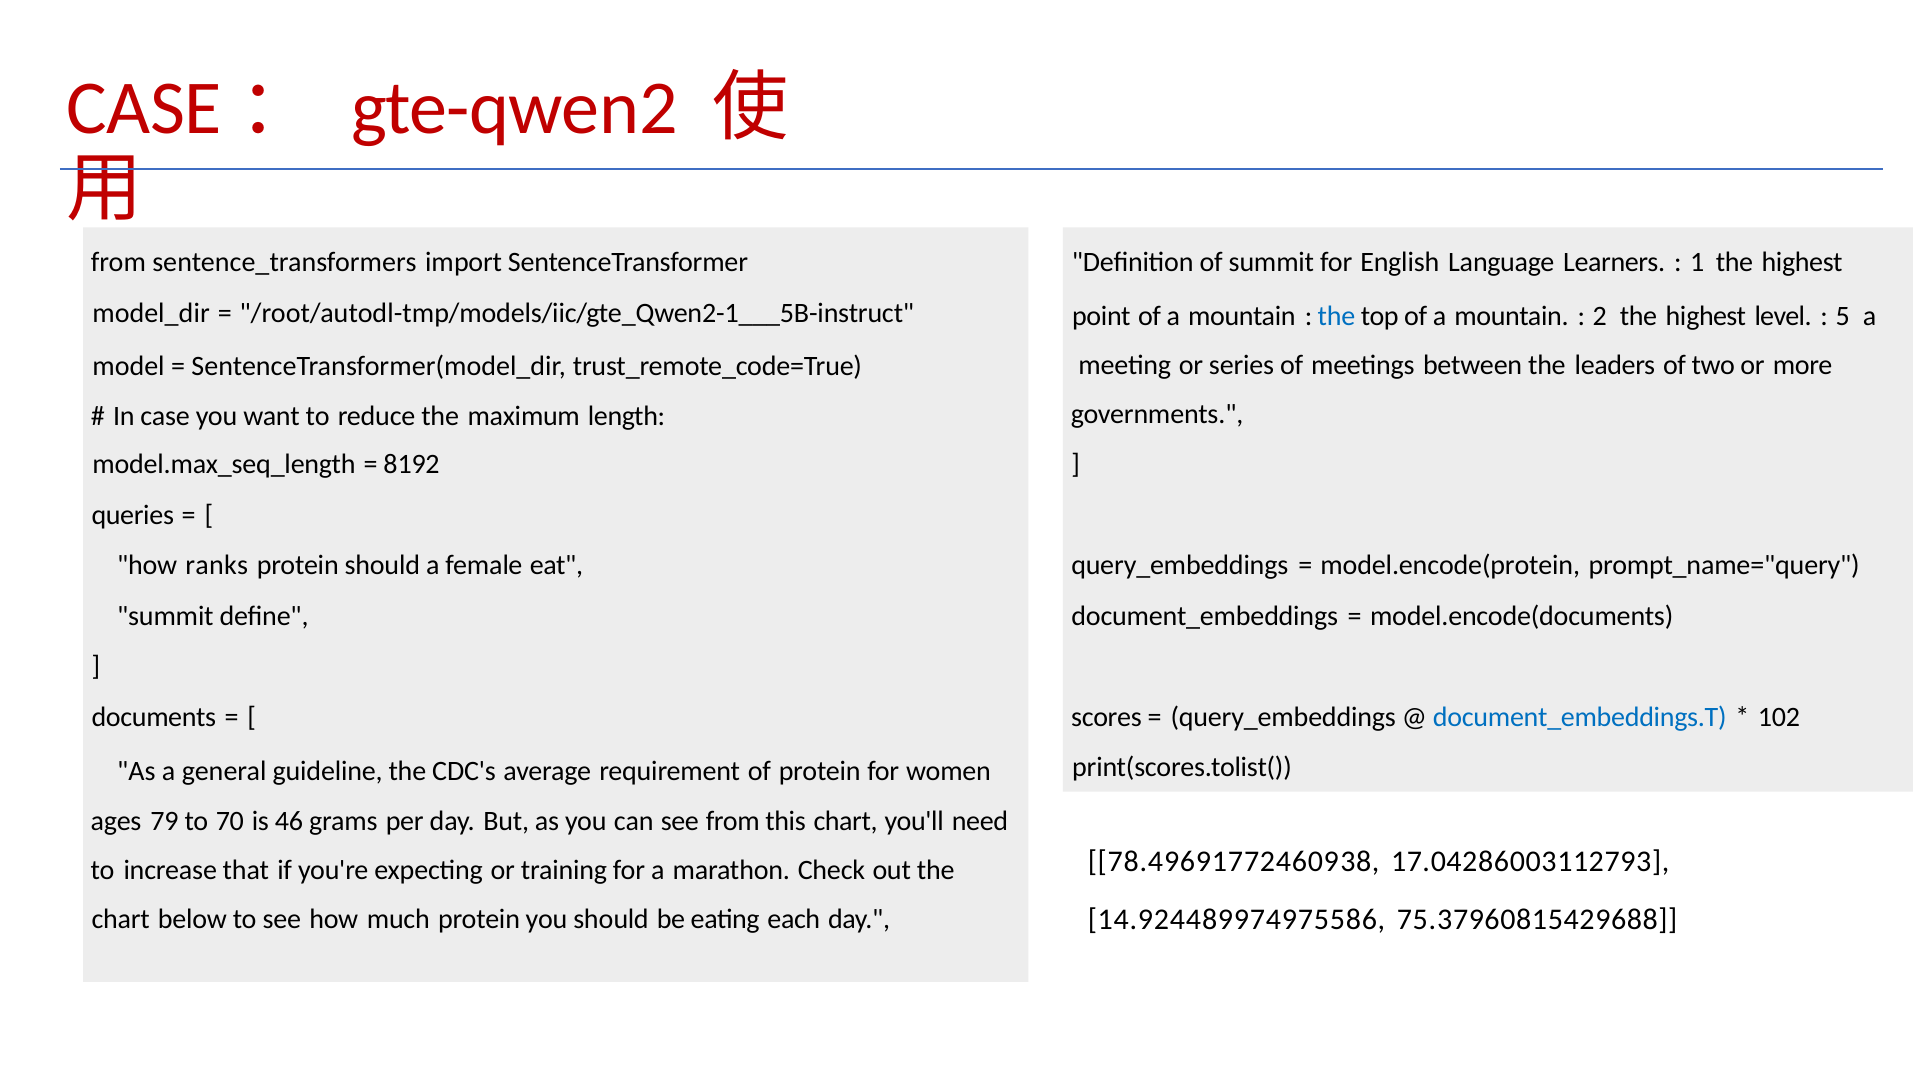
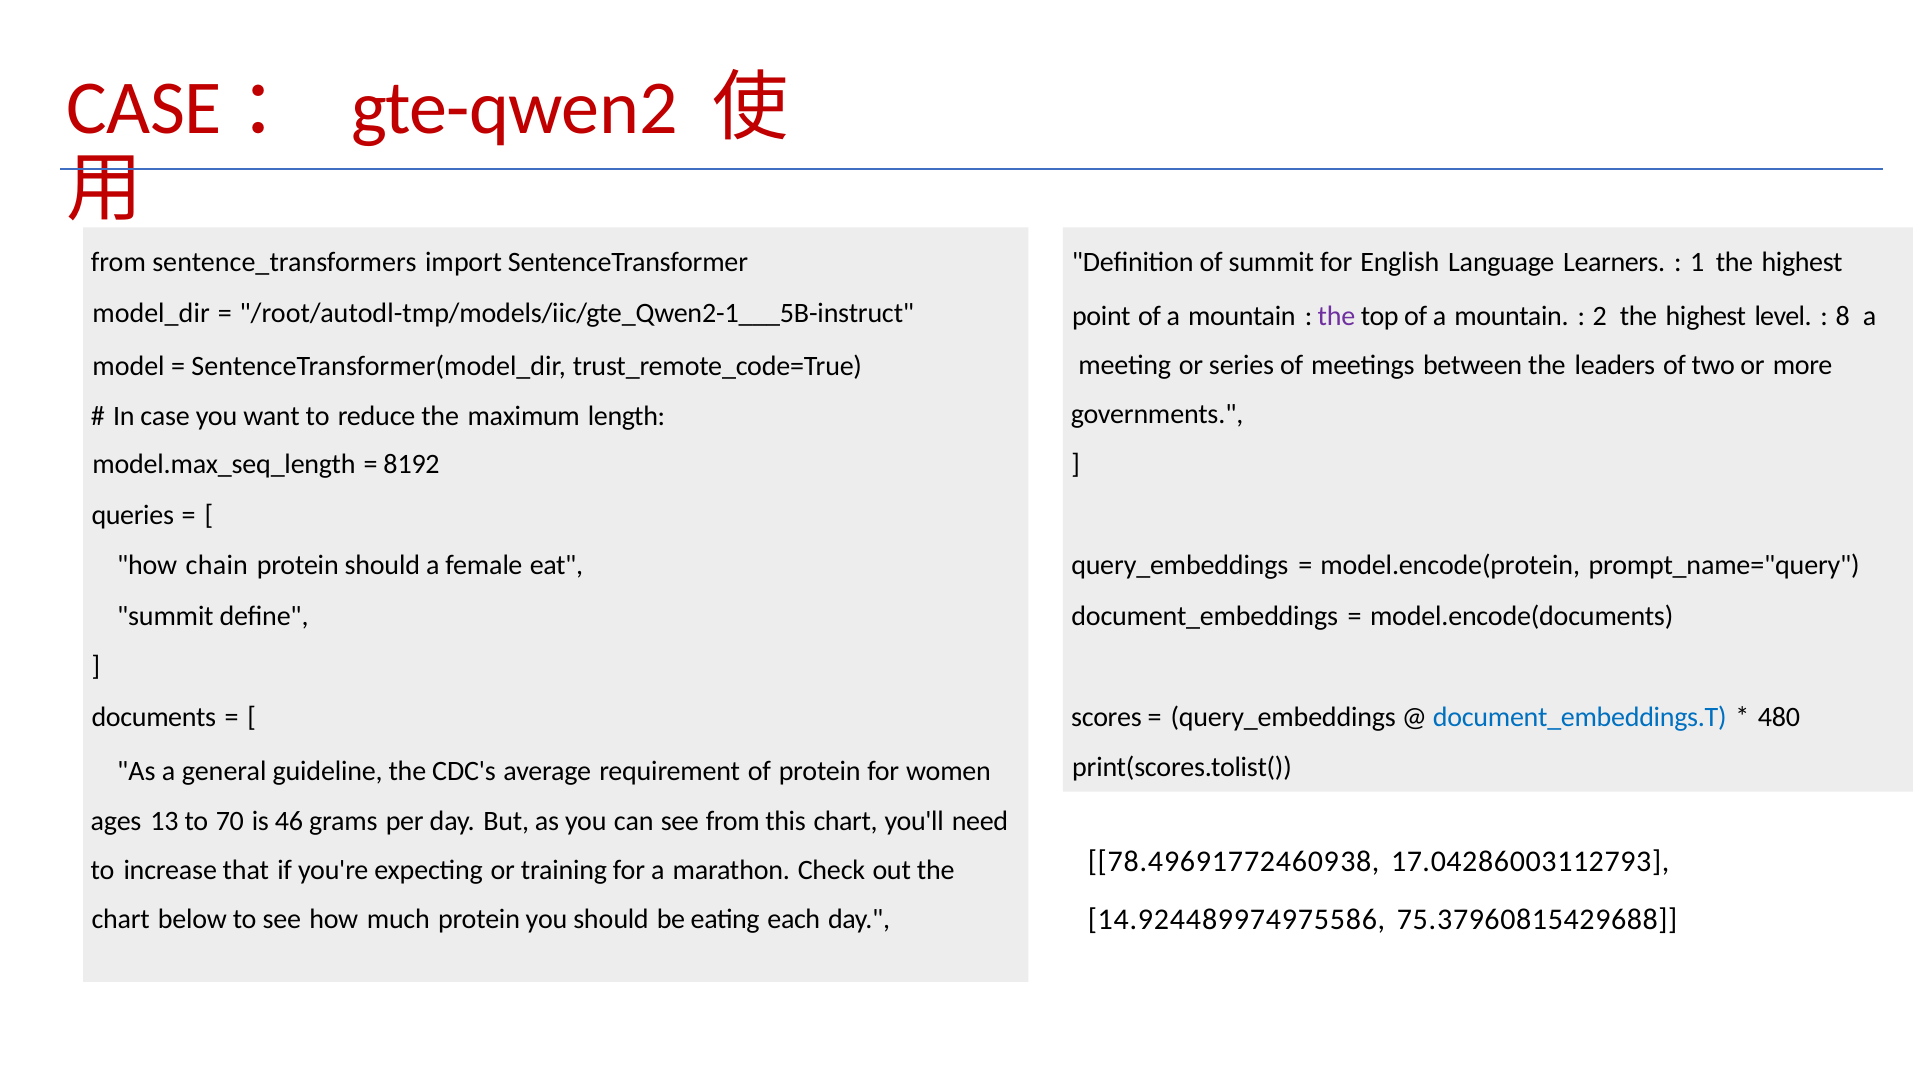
the colour: blue -> purple (1336, 316)
5: 5 -> 8 (1843, 316)
ranks: ranks -> chain (217, 565)
102: 102 -> 480 (1779, 717)
79: 79 -> 13 (164, 821)
